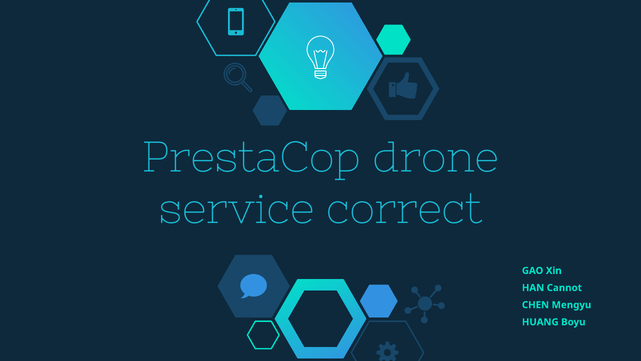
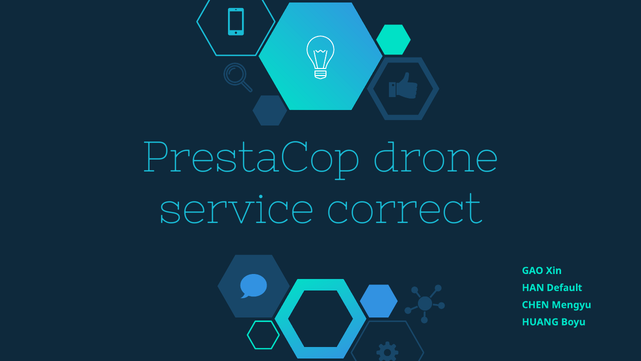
Cannot: Cannot -> Default (564, 287)
